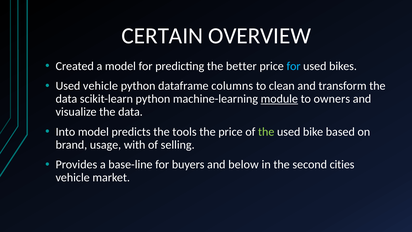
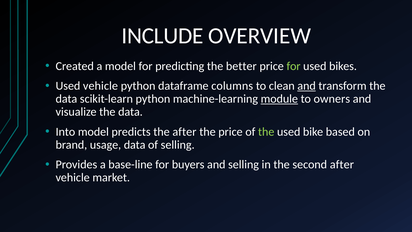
CERTAIN: CERTAIN -> INCLUDE (162, 36)
for colour: light blue -> light green (294, 66)
and underline: none -> present (307, 86)
the tools: tools -> after (184, 132)
usage with: with -> data (135, 145)
and below: below -> selling (244, 164)
second cities: cities -> after (342, 164)
